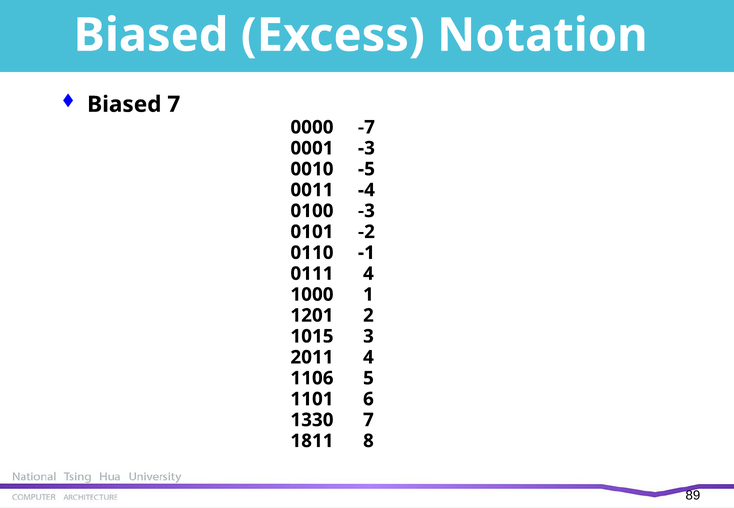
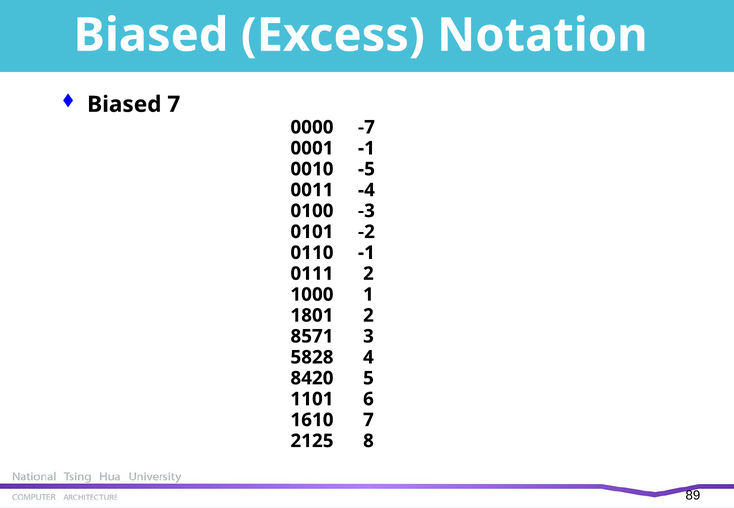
0001 -3: -3 -> -1 (367, 148)
0111 4: 4 -> 2 (368, 274)
1201: 1201 -> 1801 (312, 316)
1015: 1015 -> 8571 (312, 336)
2011: 2011 -> 5828 (312, 357)
1106: 1106 -> 8420 (312, 378)
1330: 1330 -> 1610 (312, 420)
1811: 1811 -> 2125 (312, 441)
